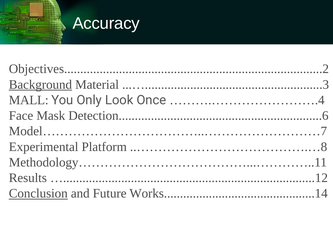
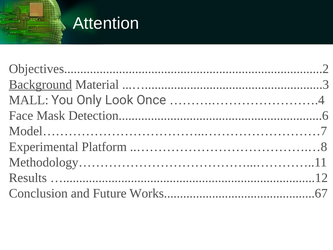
Accuracy: Accuracy -> Attention (106, 23)
Conclusion underline: present -> none (38, 193)
Works...............................................14: Works...............................................14 -> Works...............................................67 (229, 193)
